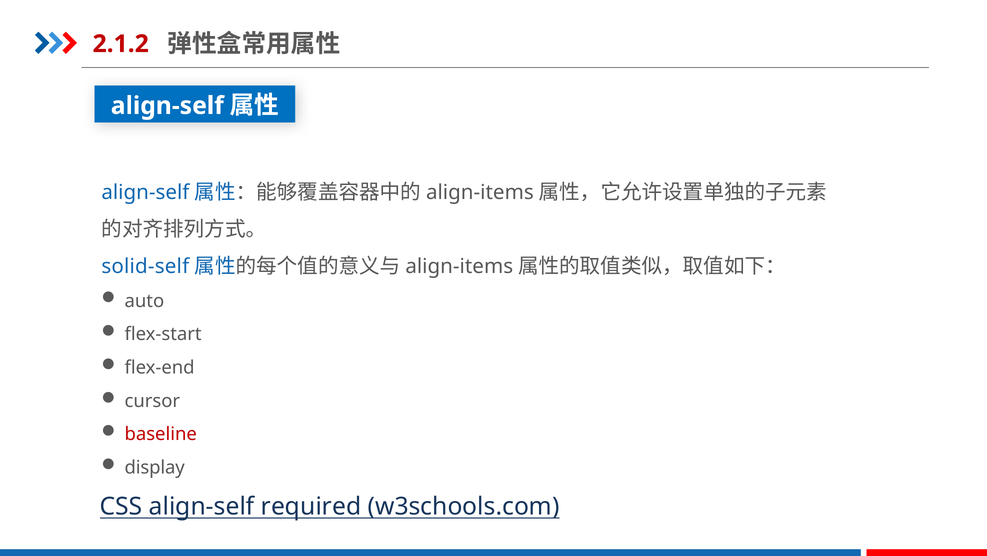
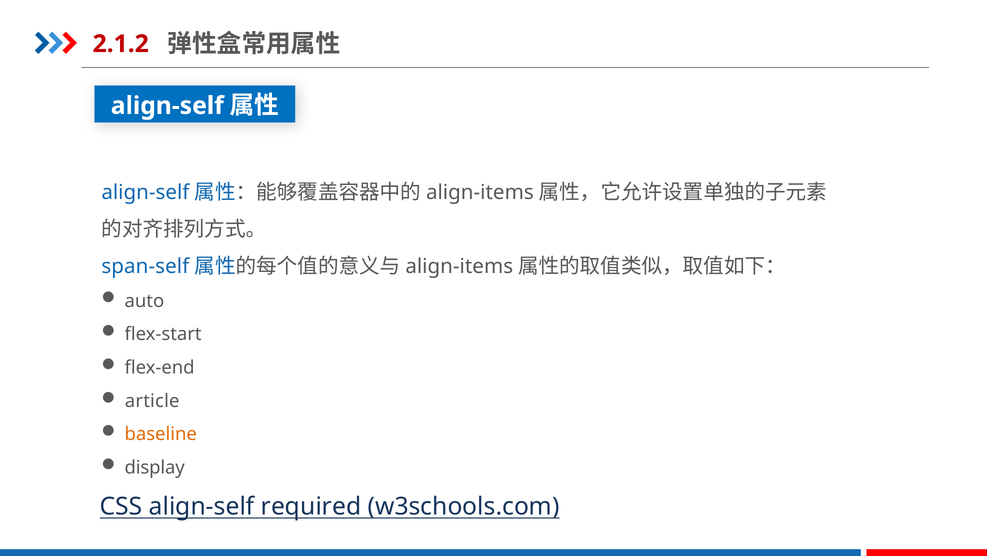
solid-self: solid-self -> span-self (145, 266)
cursor: cursor -> article (152, 401)
baseline colour: red -> orange (161, 434)
